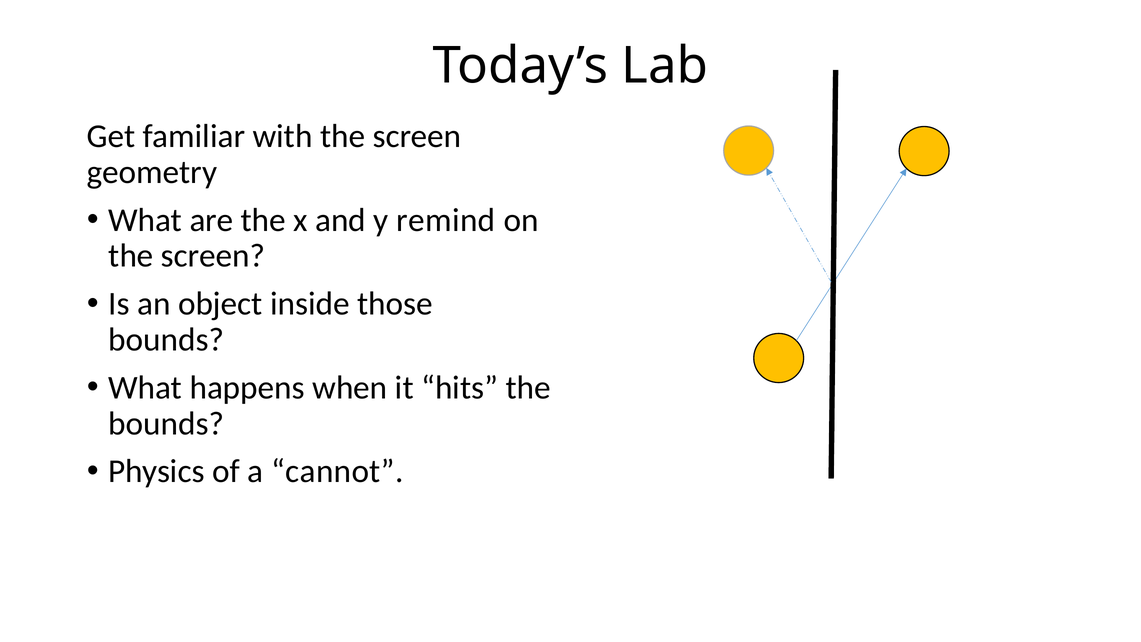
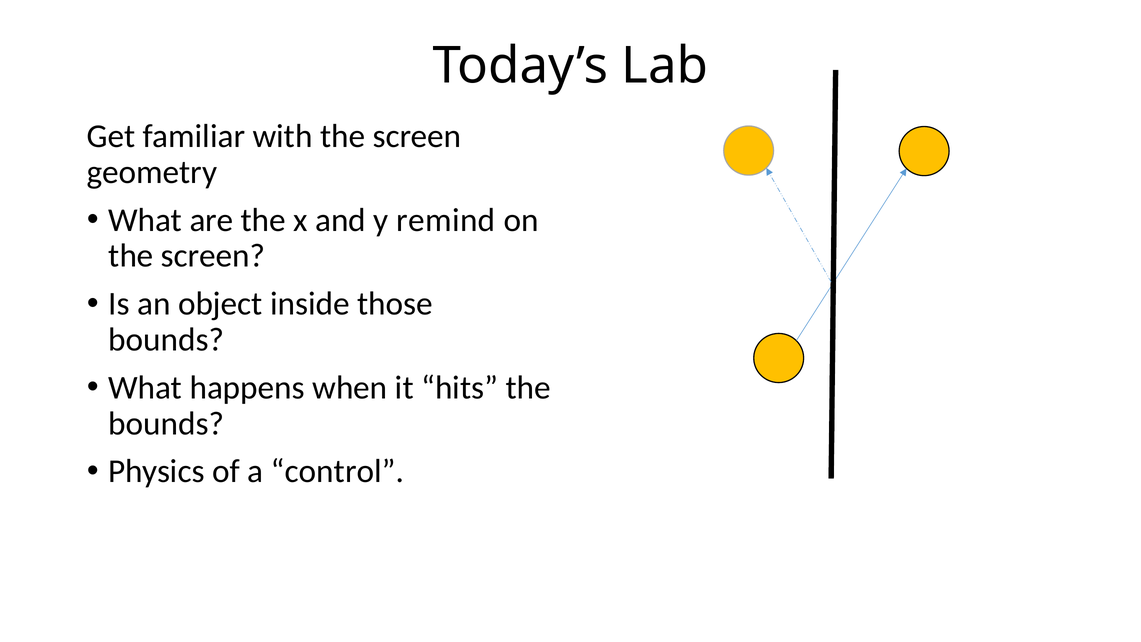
cannot: cannot -> control (337, 471)
